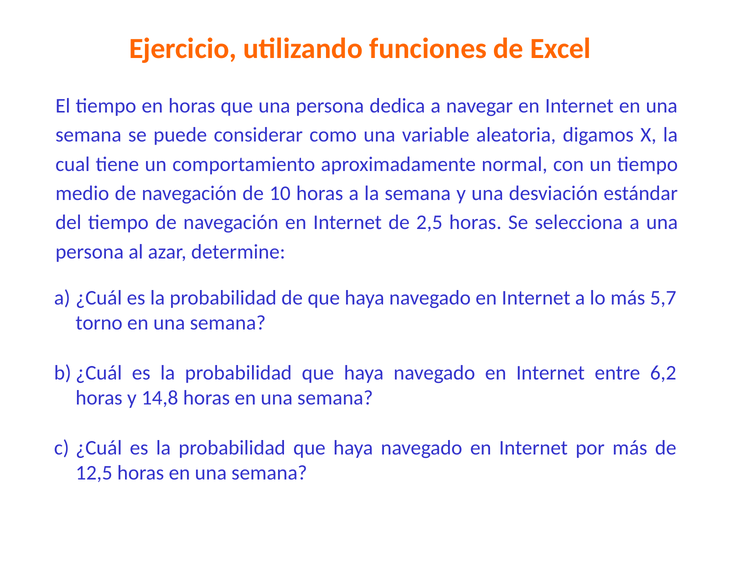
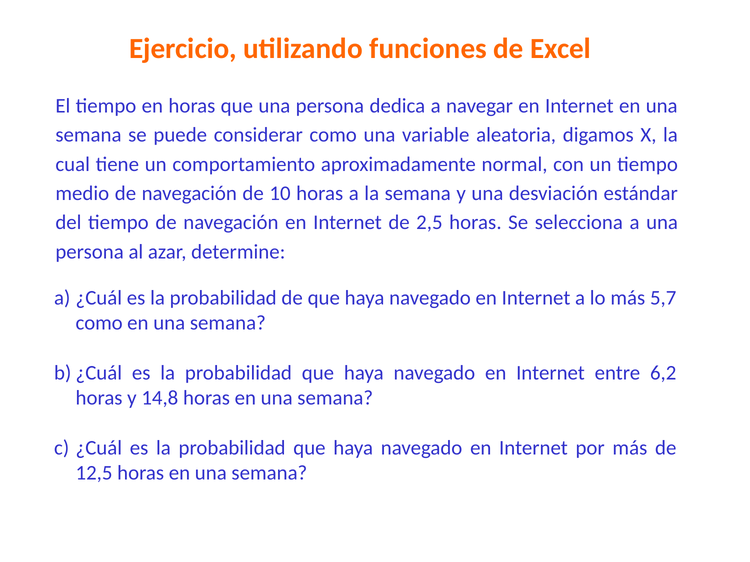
torno: torno -> como (99, 323)
